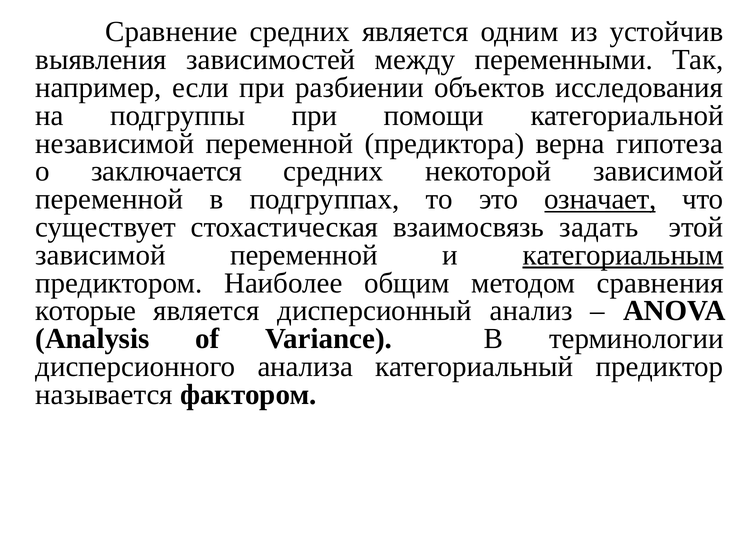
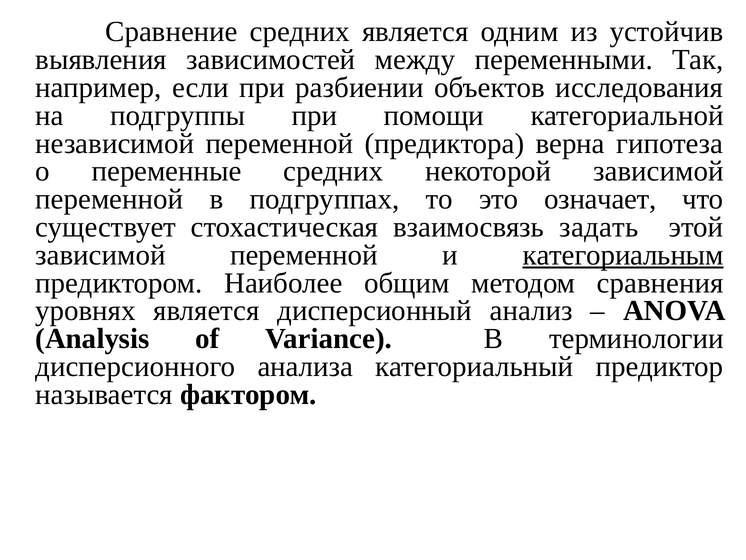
заключается: заключается -> переменные (167, 171)
означает underline: present -> none (600, 199)
которые: которые -> уровнях (86, 311)
